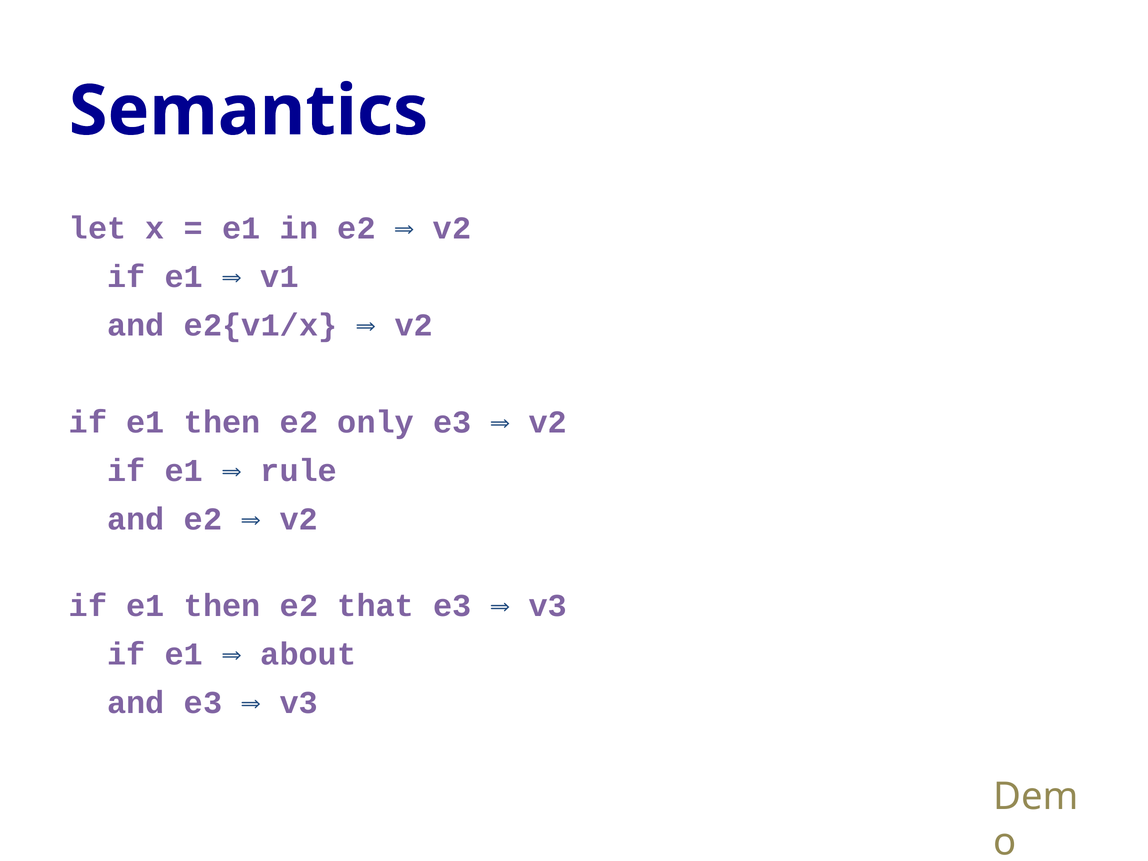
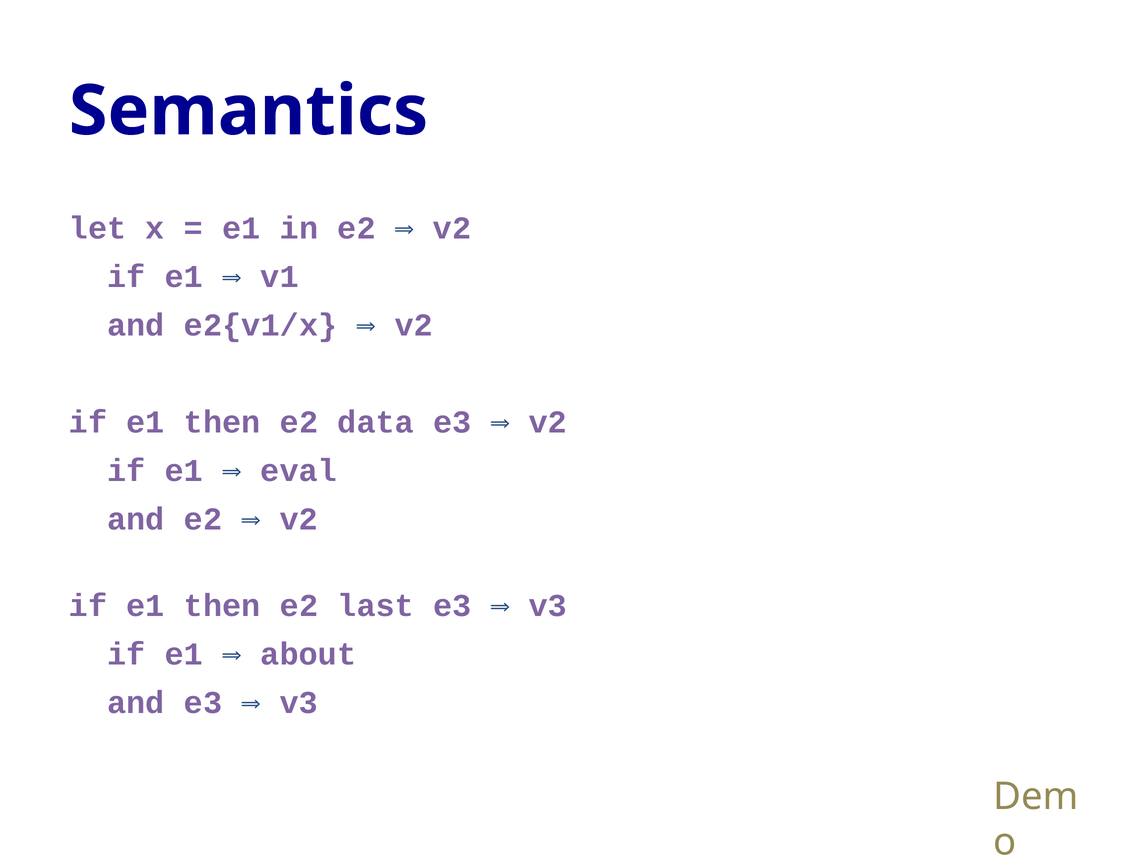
only: only -> data (376, 422)
rule: rule -> eval (299, 470)
that: that -> last (376, 606)
